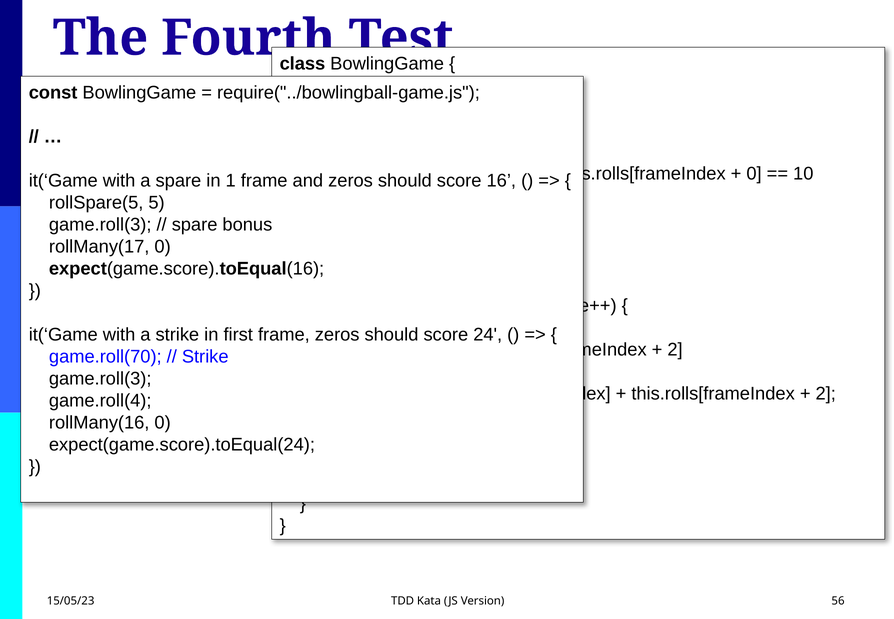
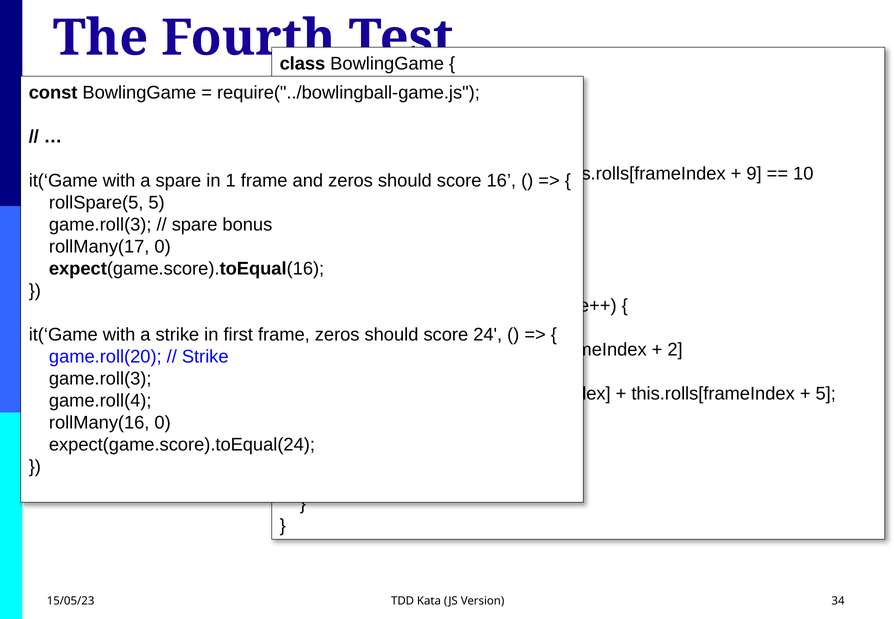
0: 0 -> 9 (754, 174)
game.roll(70: game.roll(70 -> game.roll(20 (105, 357)
2: 2 -> 5 (826, 394)
56: 56 -> 34 (838, 601)
